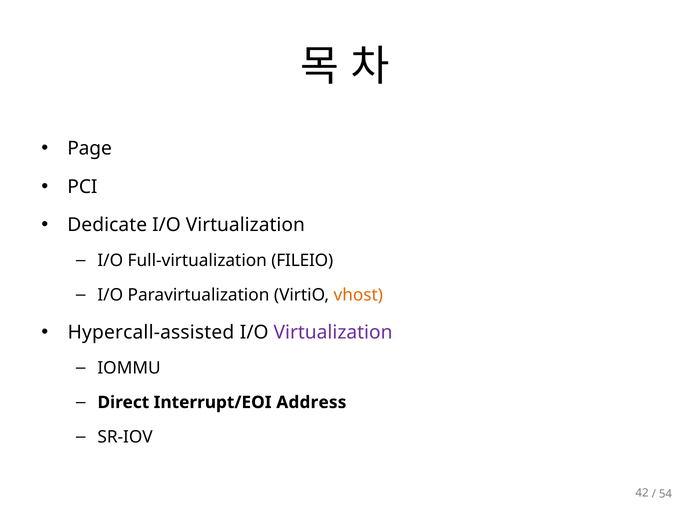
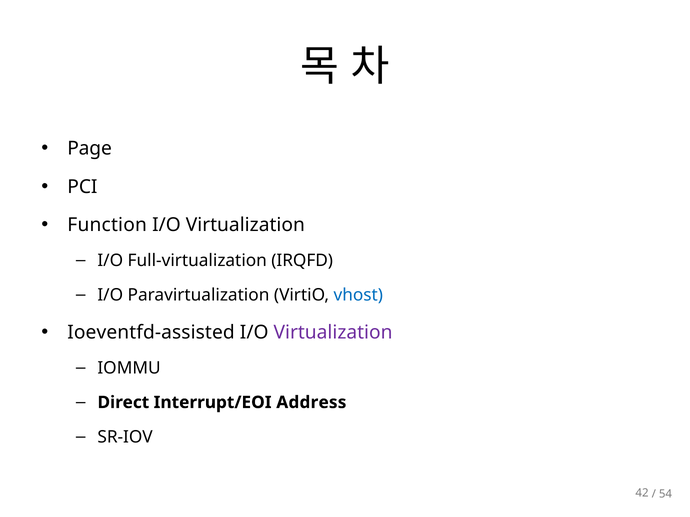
Dedicate: Dedicate -> Function (107, 225)
FILEIO: FILEIO -> IRQFD (302, 261)
vhost colour: orange -> blue (358, 295)
Hypercall-assisted: Hypercall-assisted -> Ioeventfd-assisted (151, 333)
